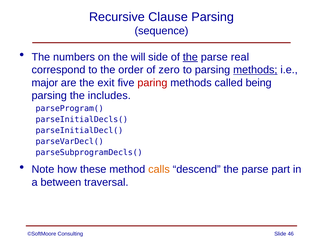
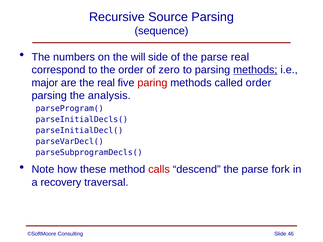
Clause: Clause -> Source (168, 17)
the underline: present -> none (190, 57)
the exit: exit -> real (106, 83)
called being: being -> order (259, 83)
includes: includes -> analysis (109, 96)
calls colour: orange -> red (159, 170)
part: part -> fork (281, 170)
between: between -> recovery (61, 182)
